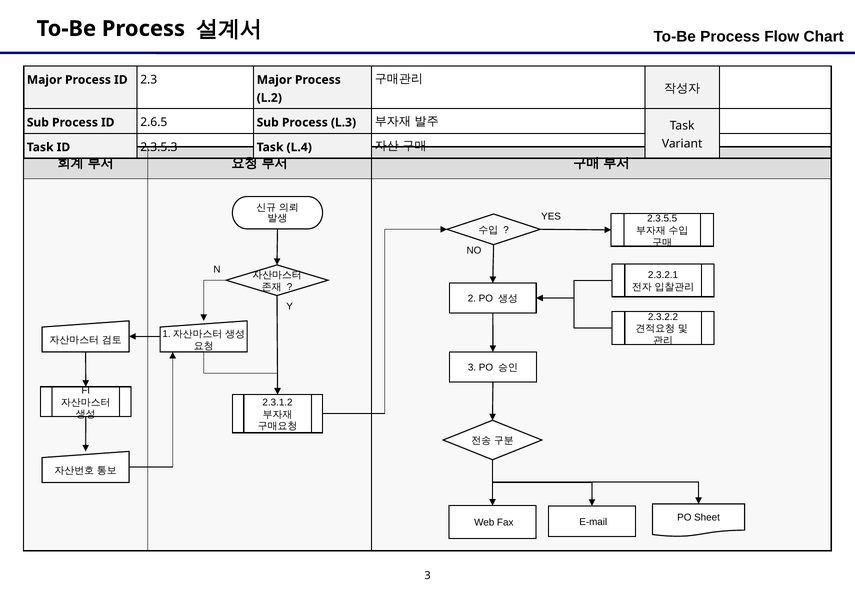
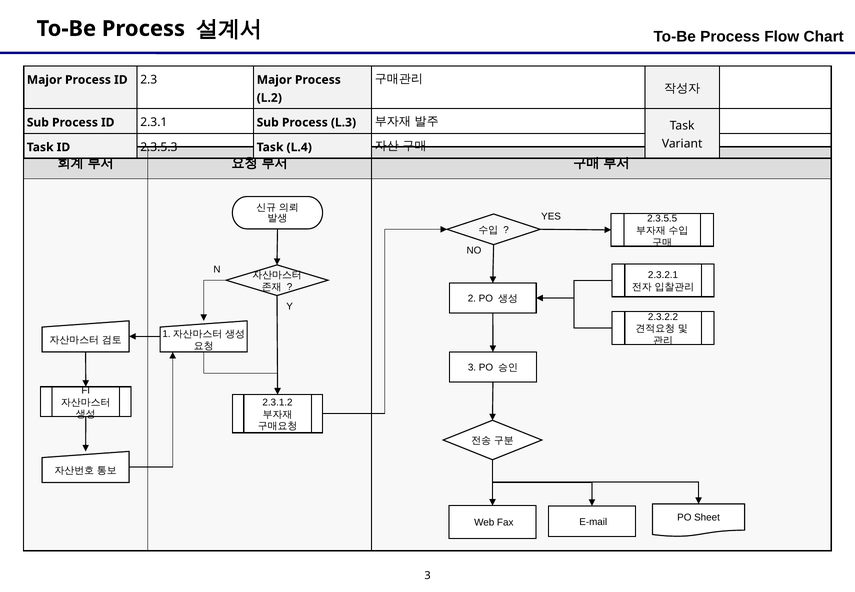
2.6.5: 2.6.5 -> 2.3.1 (154, 122)
